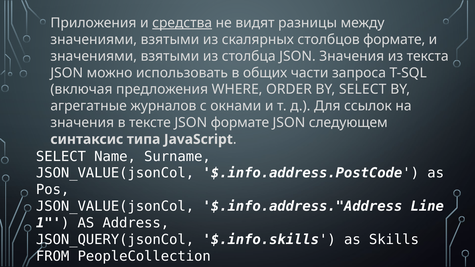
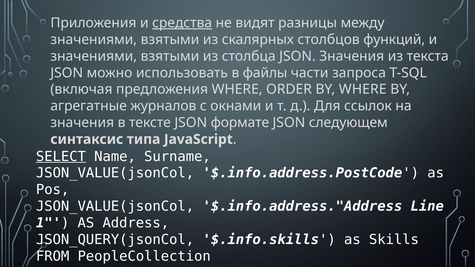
столбцов формате: формате -> функций (394, 40)
общих: общих -> файлы (265, 73)
BY SELECT: SELECT -> WHERE (363, 89)
SELECT underline: none -> present (61, 157)
